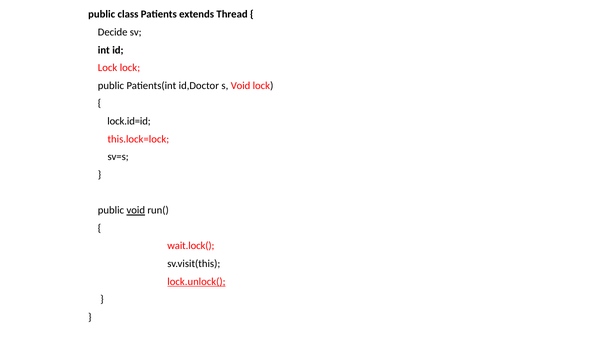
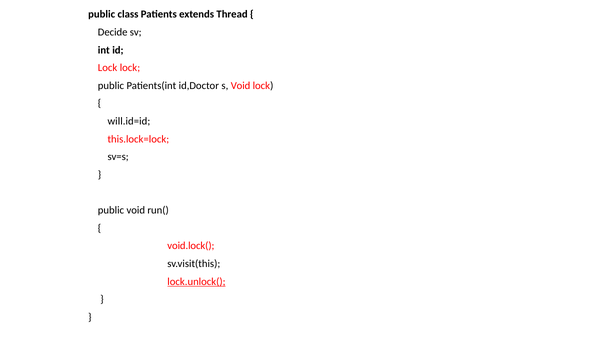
lock.id=id: lock.id=id -> will.id=id (129, 121)
void underline: present -> none (136, 210)
wait.lock(: wait.lock( -> void.lock( (191, 246)
